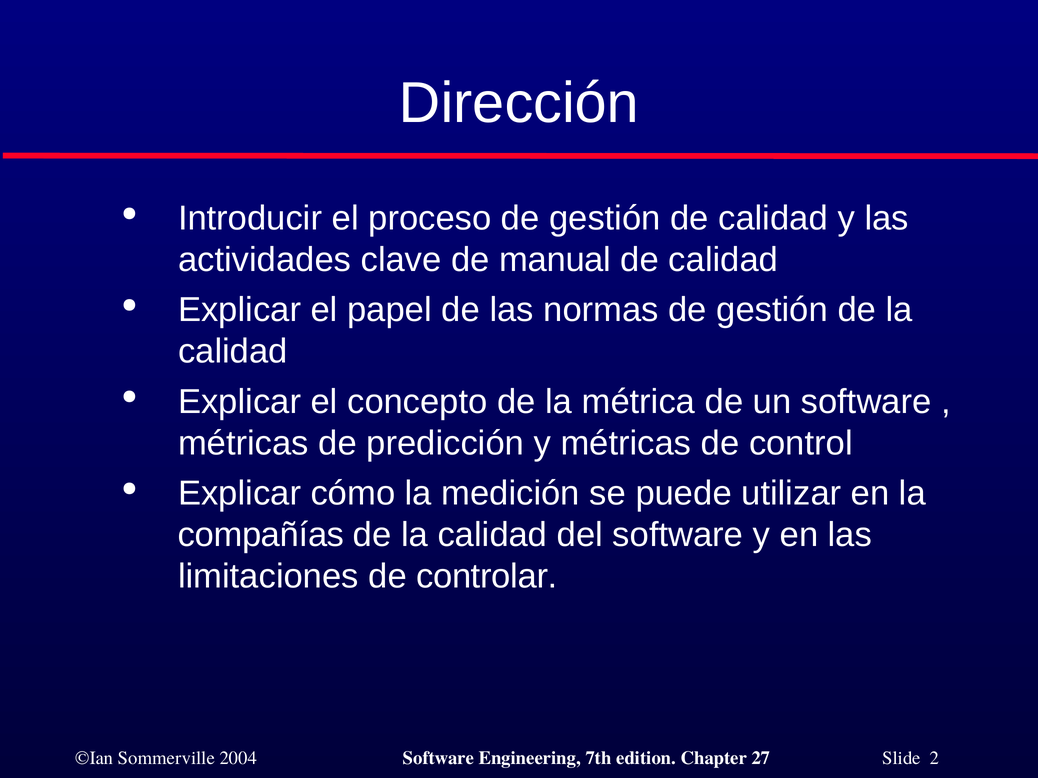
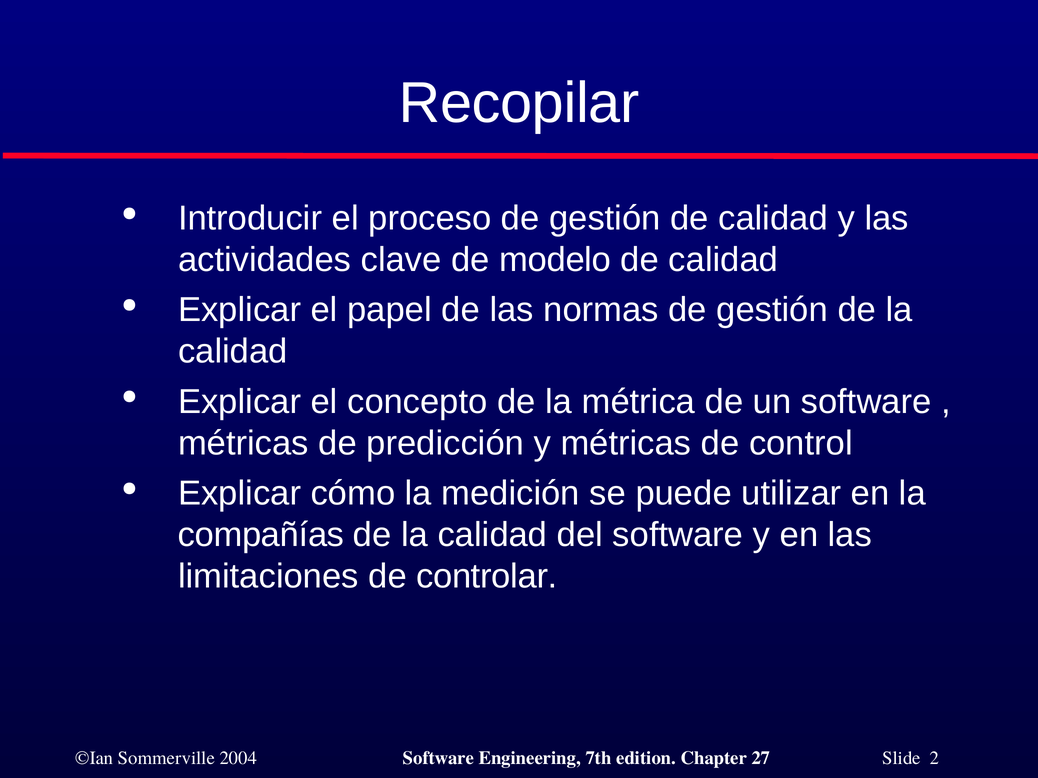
Dirección: Dirección -> Recopilar (519, 103)
manual: manual -> modelo (555, 260)
